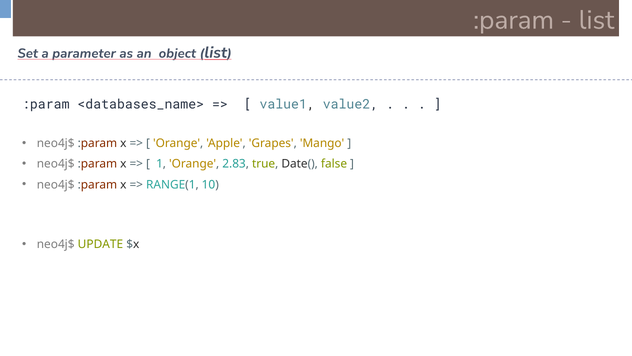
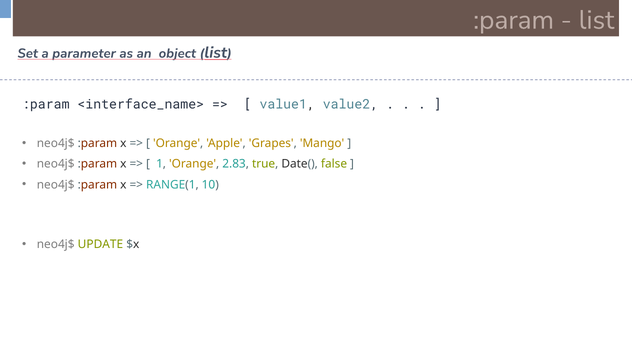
<databases_name>: <databases_name> -> <interface_name> (141, 104)
